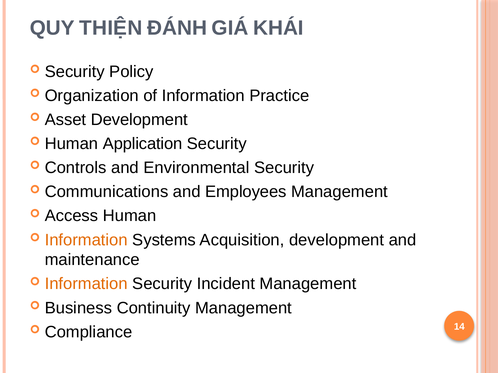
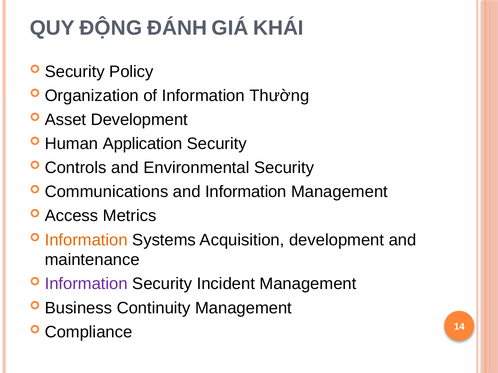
THIỆN: THIỆN -> ĐỘNG (111, 28)
Practice: Practice -> Thường (279, 96)
and Employees: Employees -> Information (246, 192)
Access Human: Human -> Metrics (130, 216)
Information colour: orange -> purple (86, 284)
